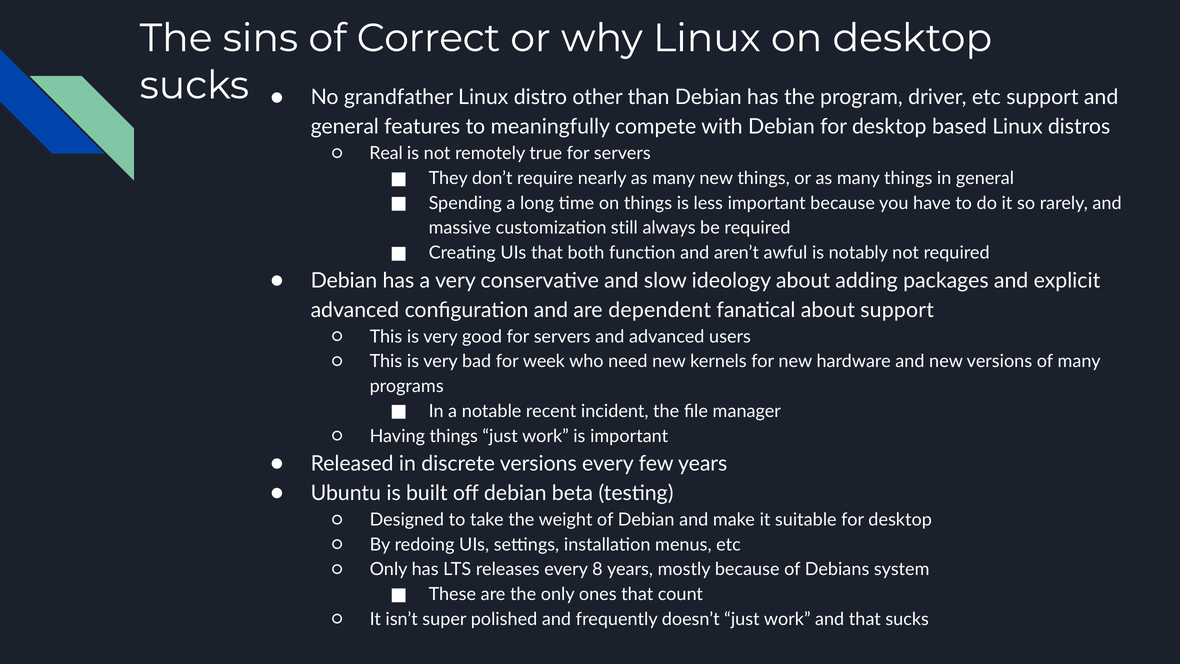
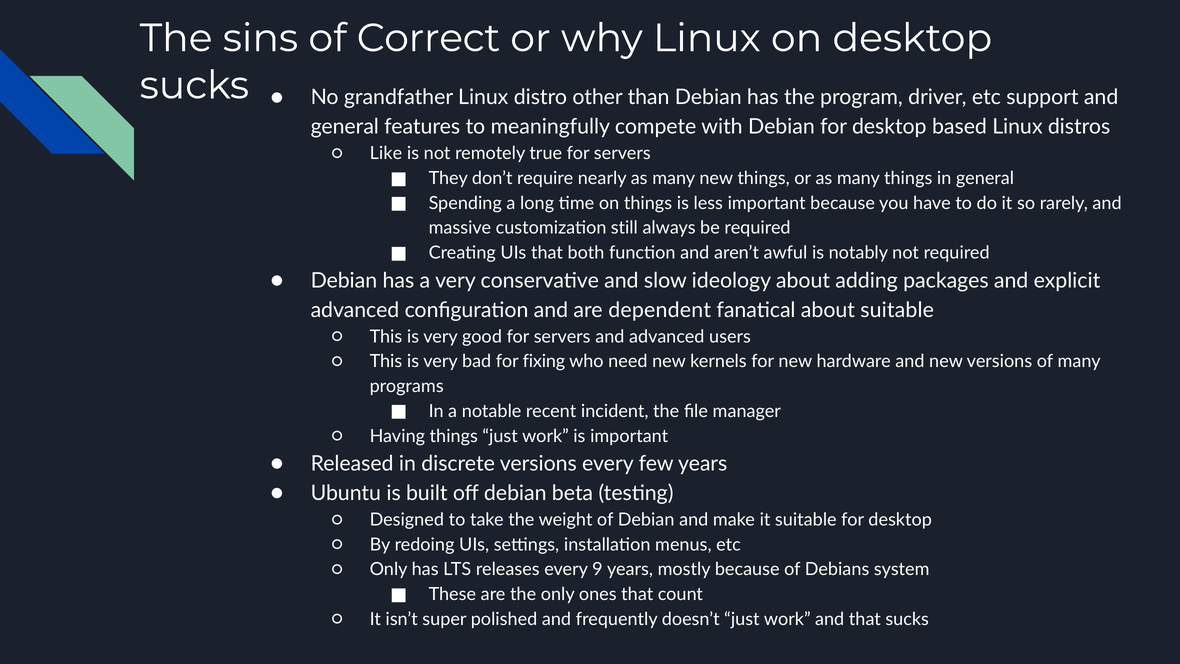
Real: Real -> Like (386, 153)
about support: support -> suitable (897, 310)
week: week -> fixing (544, 361)
8: 8 -> 9 (597, 569)
